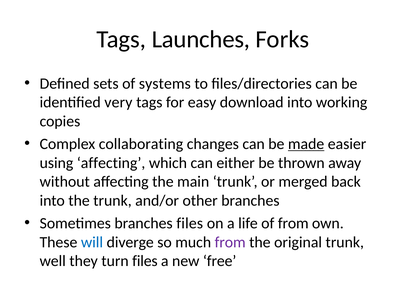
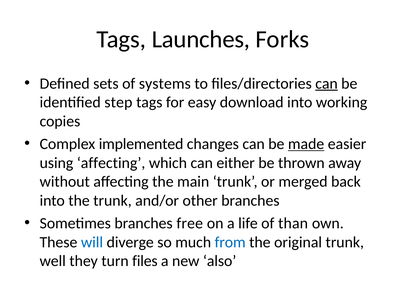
can underline: none -> present (327, 84)
very: very -> step (118, 103)
collaborating: collaborating -> implemented (141, 144)
branches files: files -> free (190, 224)
of from: from -> than (293, 224)
from colour: purple -> blue (230, 243)
free: free -> also (220, 262)
